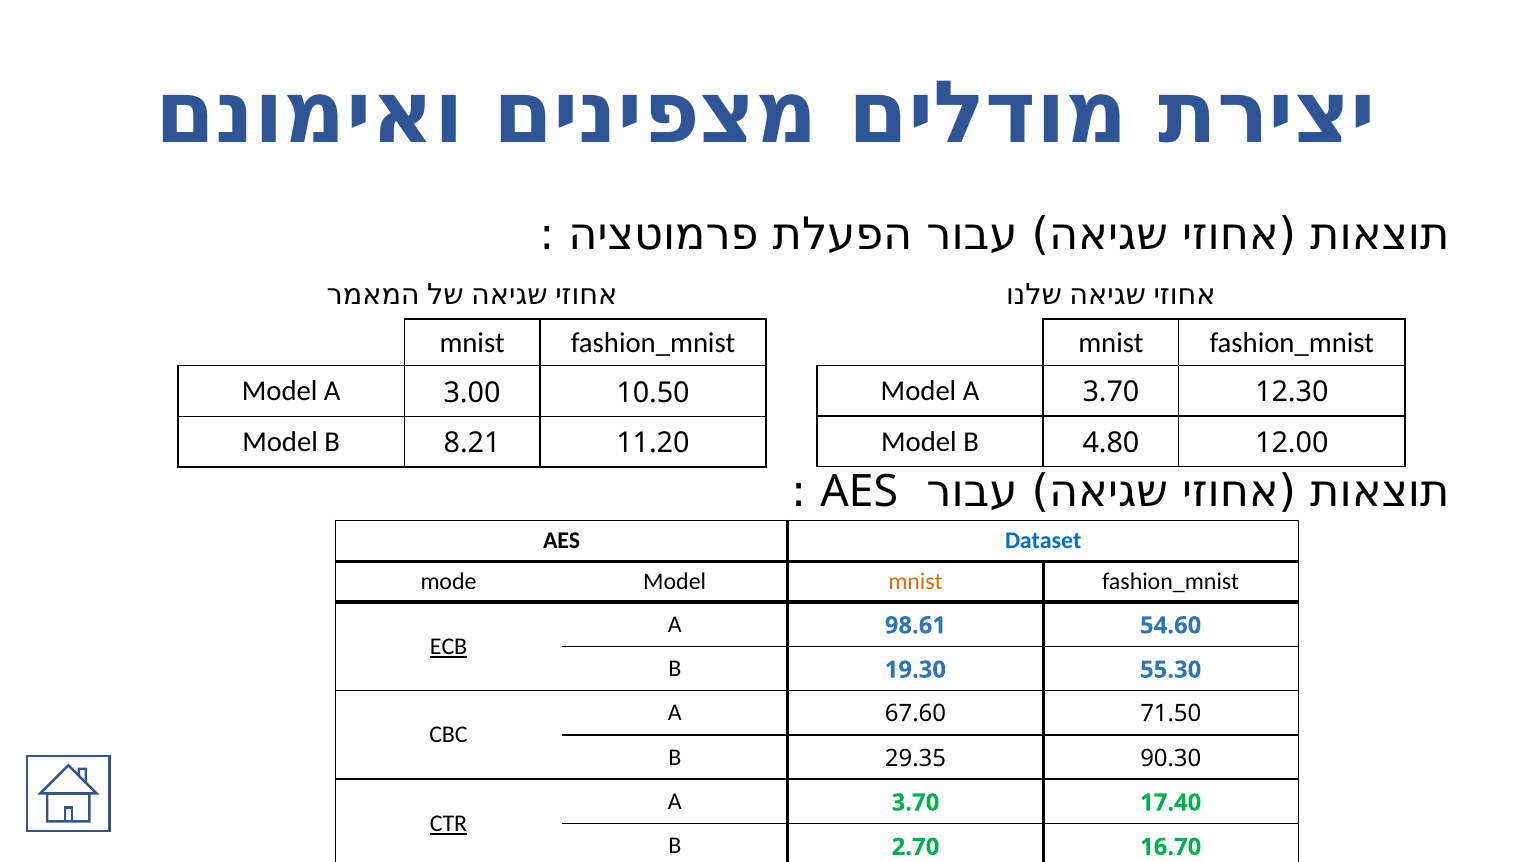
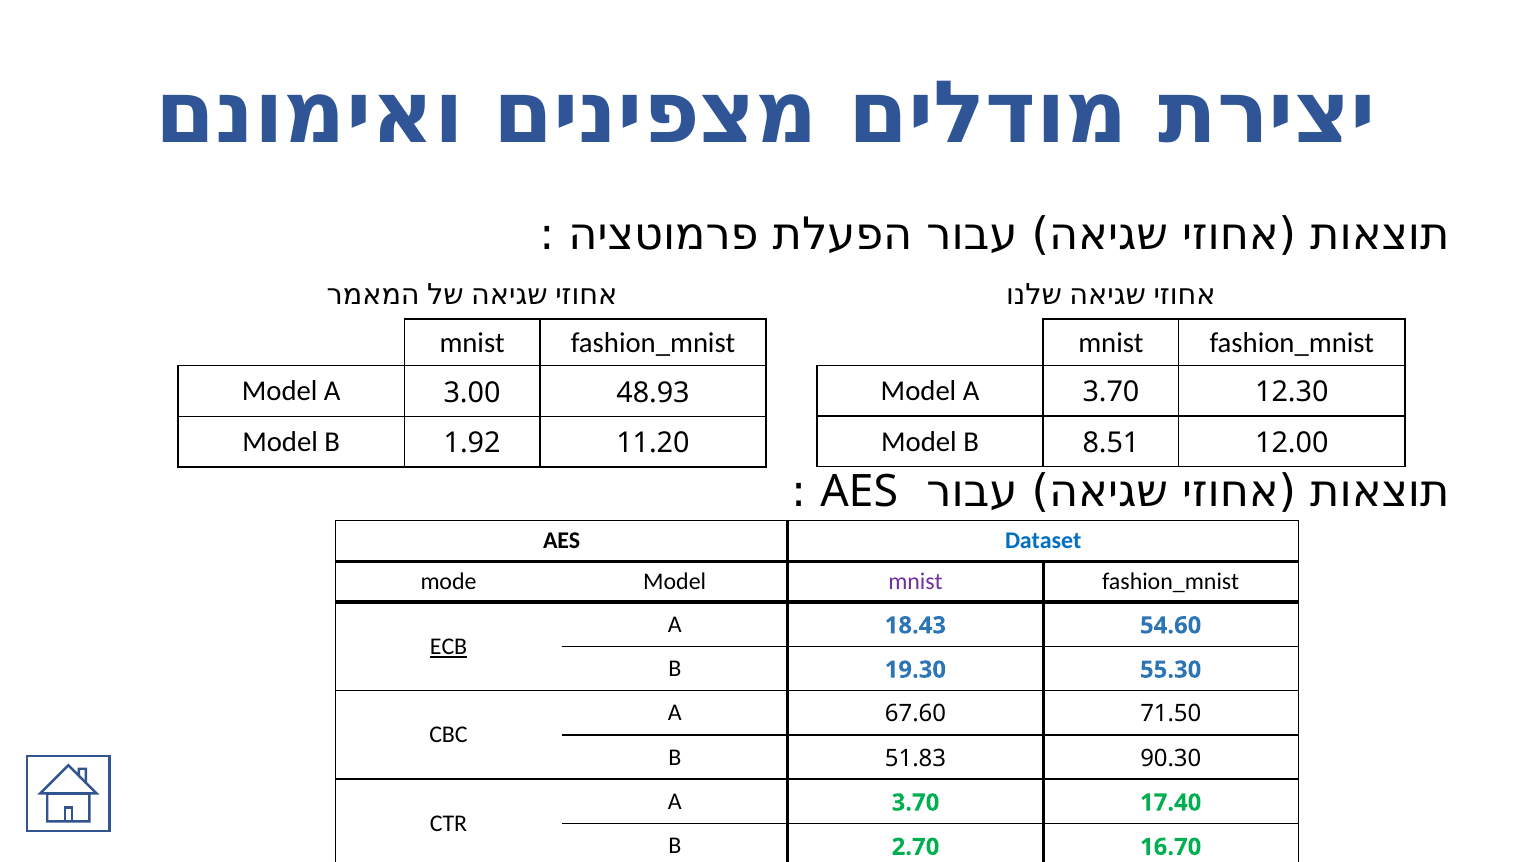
10.50: 10.50 -> 48.93 (653, 392)
8.21: 8.21 -> 1.92 (472, 443)
4.80: 4.80 -> 8.51 (1111, 443)
mnist colour: orange -> purple (915, 582)
98.61: 98.61 -> 18.43 (915, 625)
29.35: 29.35 -> 51.83 (916, 758)
CTR underline: present -> none (448, 823)
